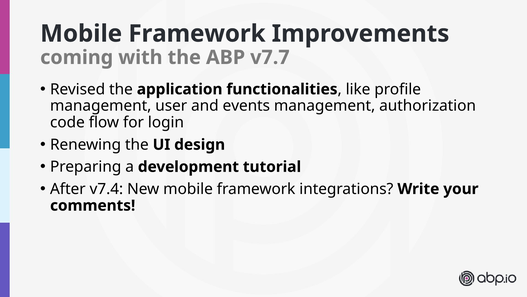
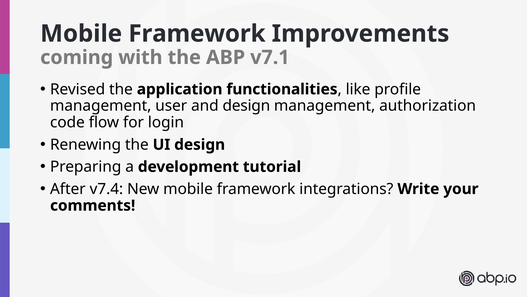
v7.7: v7.7 -> v7.1 (270, 57)
and events: events -> design (246, 106)
